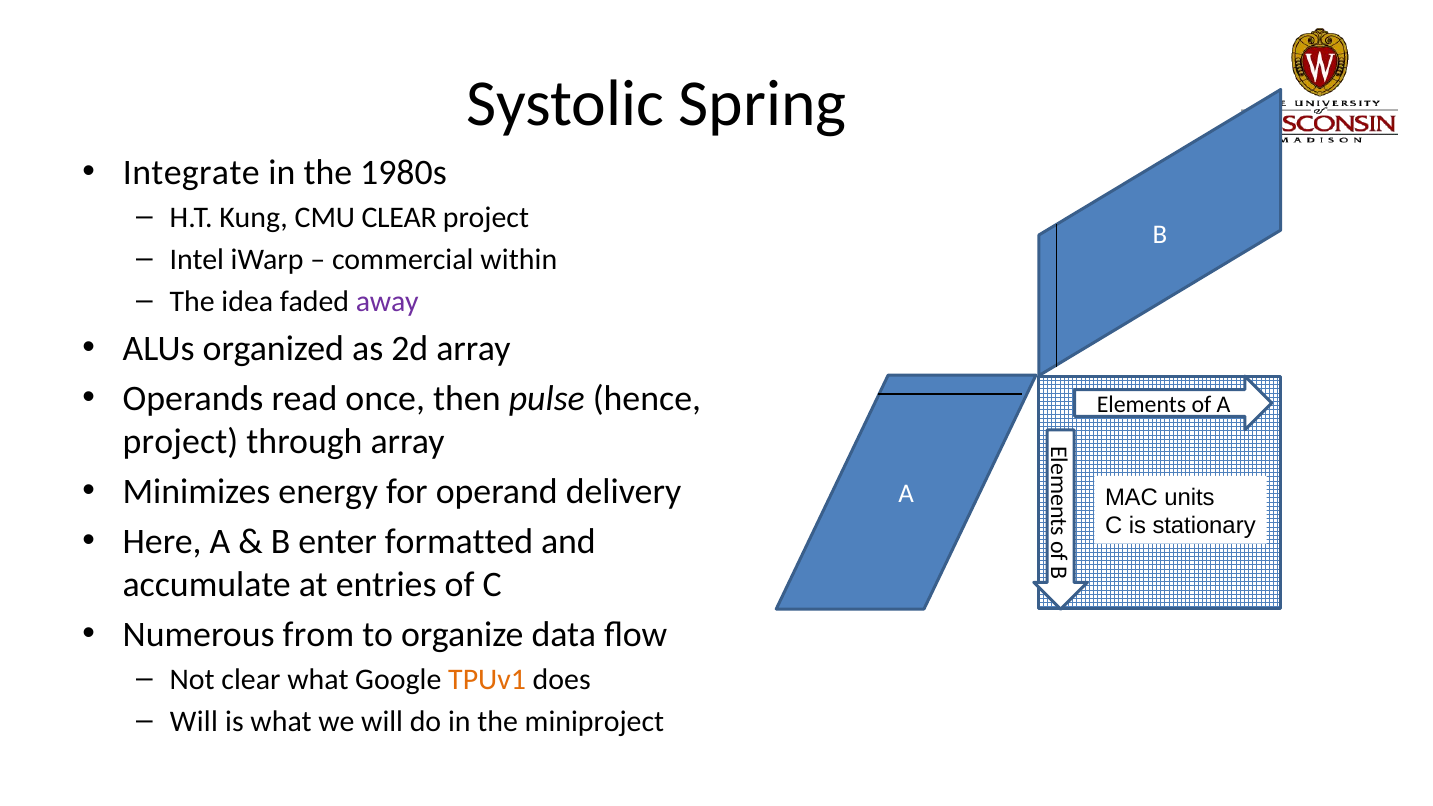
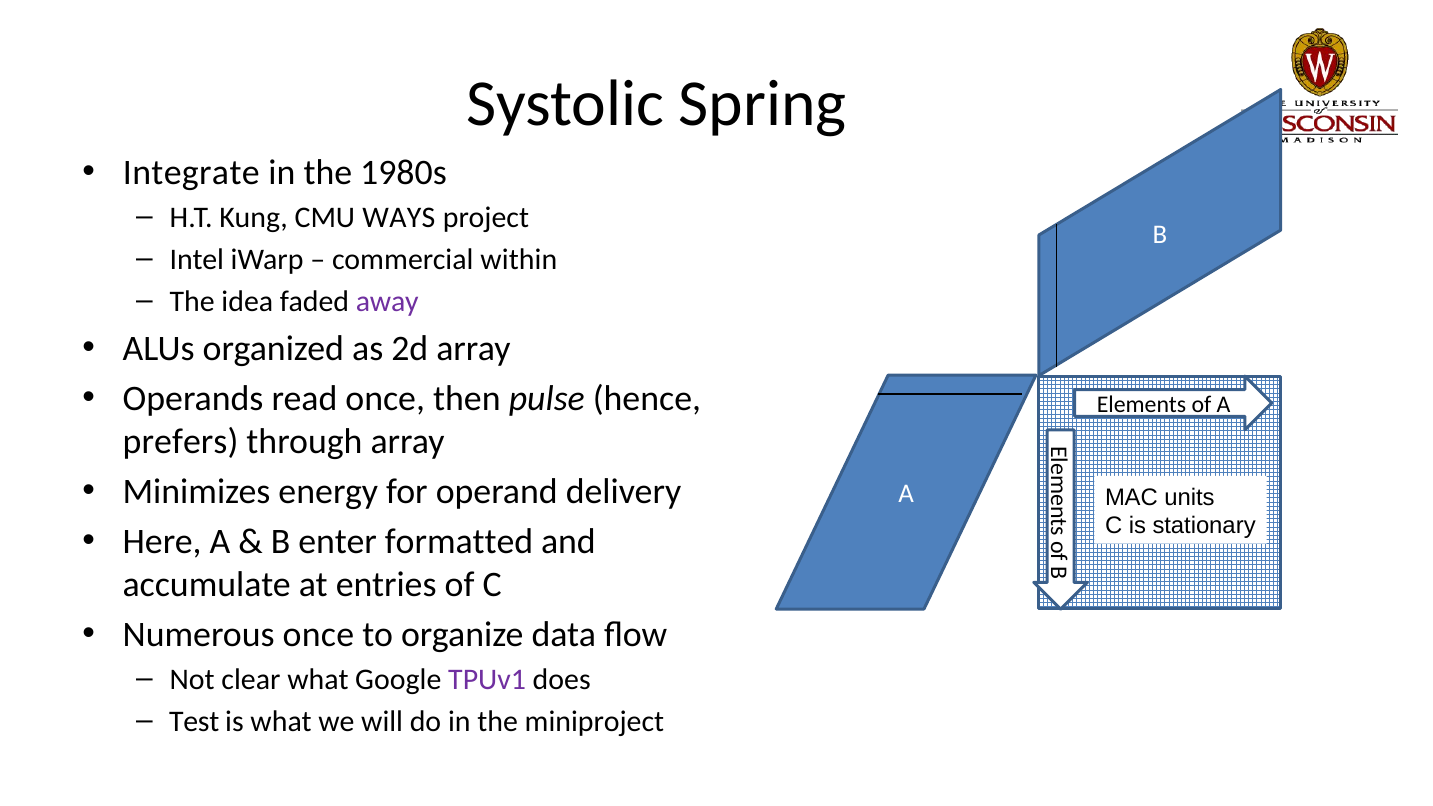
CMU CLEAR: CLEAR -> WAYS (399, 218)
project: project -> prefers (181, 441)
Numerous from: from -> once (318, 635)
TPUv1 colour: orange -> purple (487, 680)
Will: Will -> Test (194, 722)
